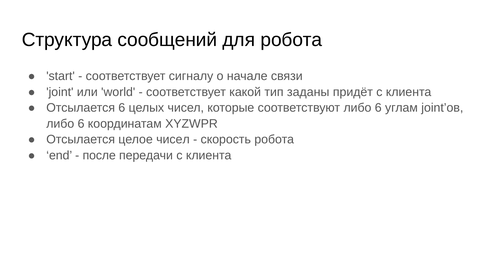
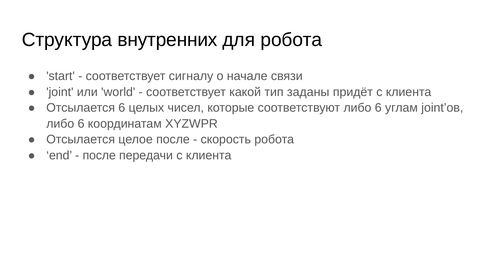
сообщений: сообщений -> внутренних (167, 40)
целое чисел: чисел -> после (173, 139)
